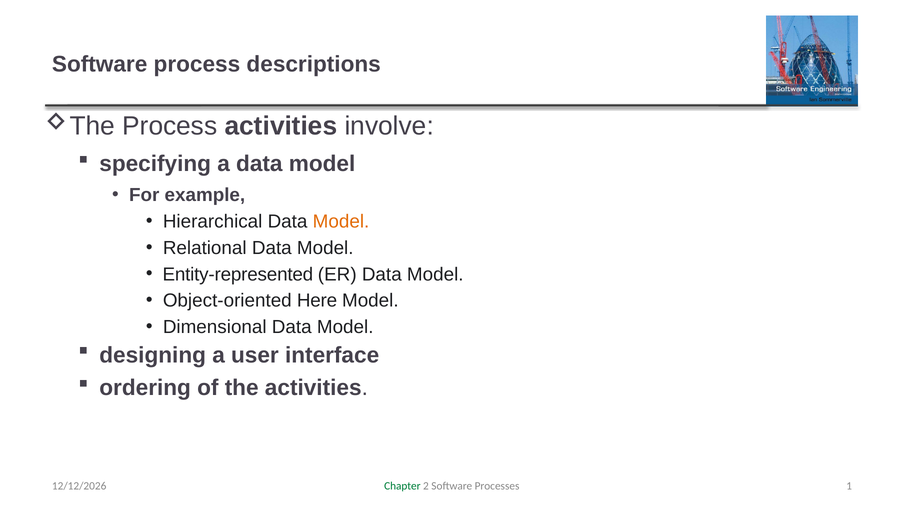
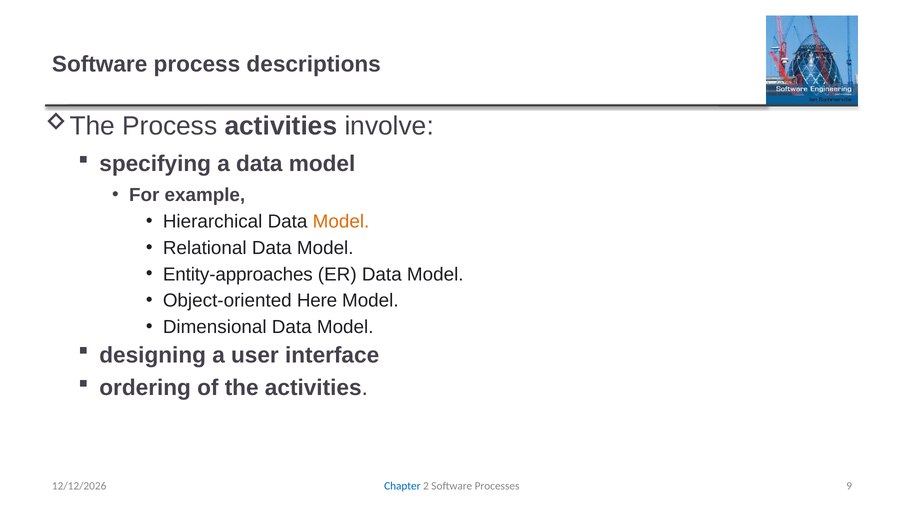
Entity-represented: Entity-represented -> Entity-approaches (238, 274)
Chapter colour: green -> blue (402, 486)
1: 1 -> 9 (849, 485)
